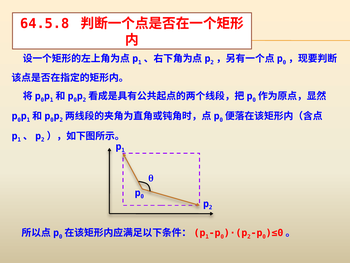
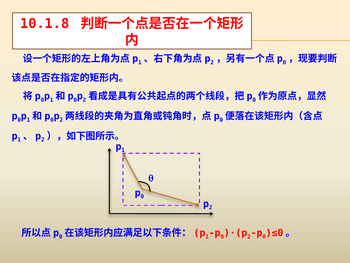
64.5.8: 64.5.8 -> 10.1.8 (45, 24)
